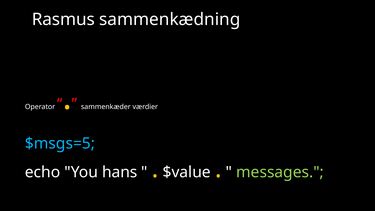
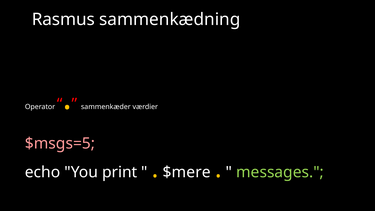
$msgs=5 colour: light blue -> pink (60, 143)
hans: hans -> print (120, 172)
$value: $value -> $mere (187, 172)
